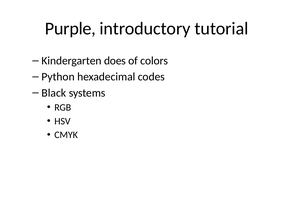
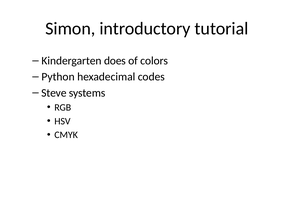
Purple: Purple -> Simon (70, 28)
Black: Black -> Steve (54, 93)
